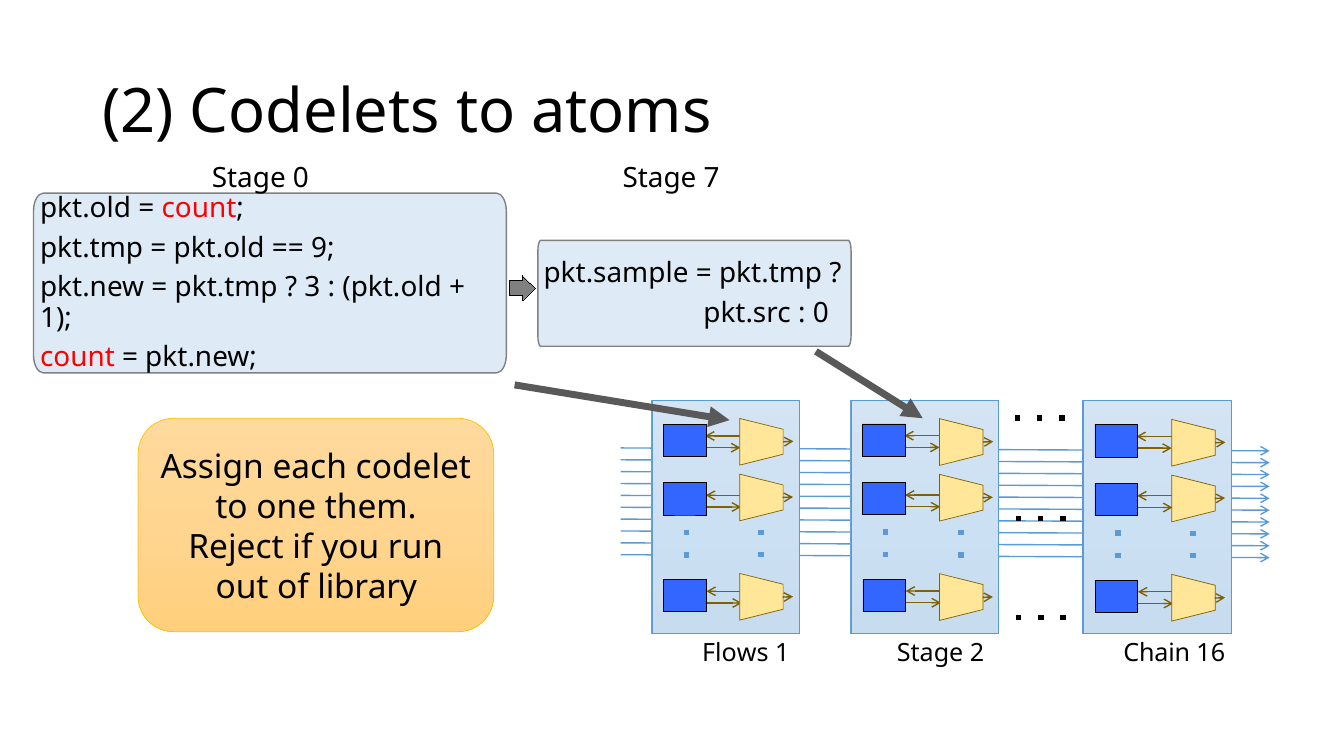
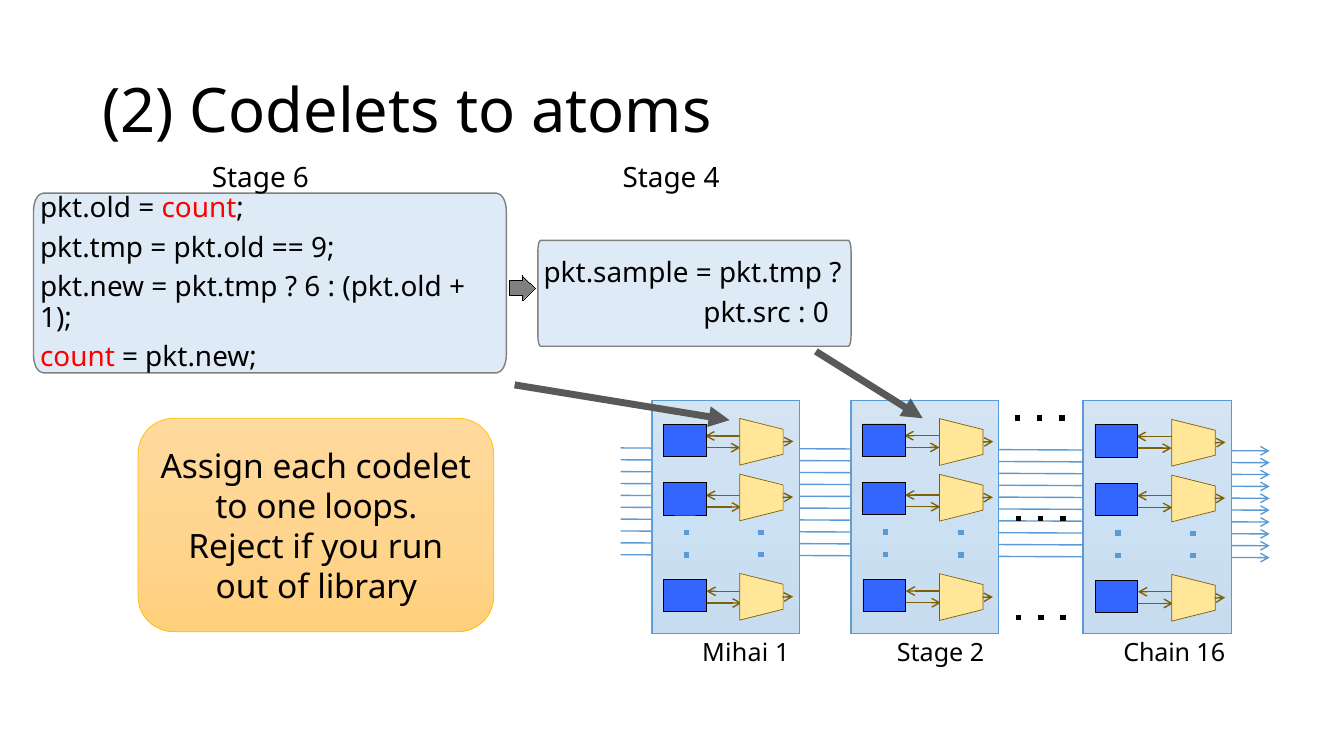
7: 7 -> 4 (712, 178)
Stage 0: 0 -> 6 (301, 178)
3: 3 -> 6 (312, 288)
them: them -> loops (371, 507)
Flows: Flows -> Mihai (735, 653)
